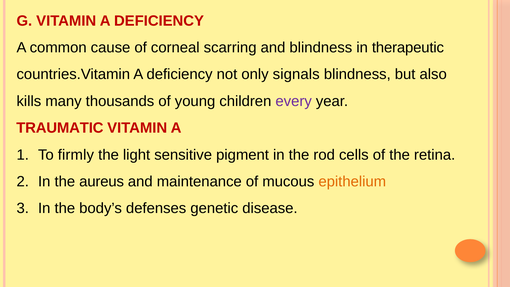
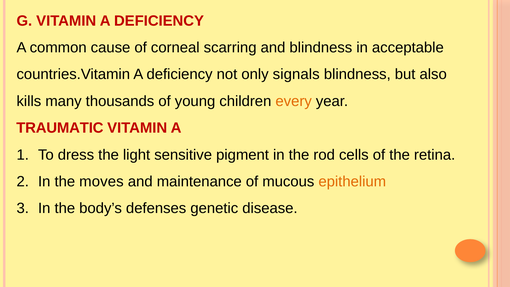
therapeutic: therapeutic -> acceptable (408, 48)
every colour: purple -> orange (294, 101)
firmly: firmly -> dress (76, 155)
aureus: aureus -> moves (101, 182)
